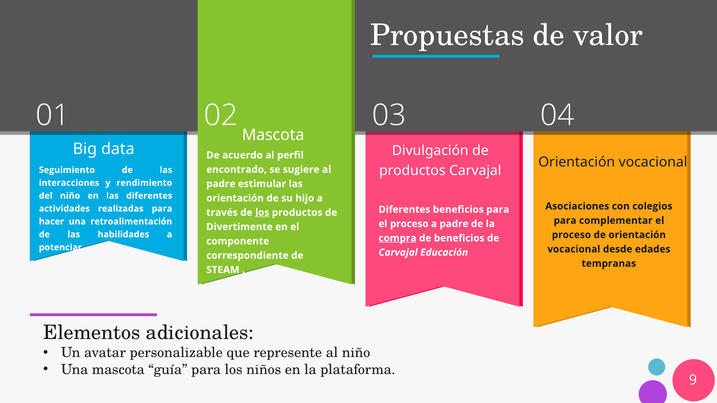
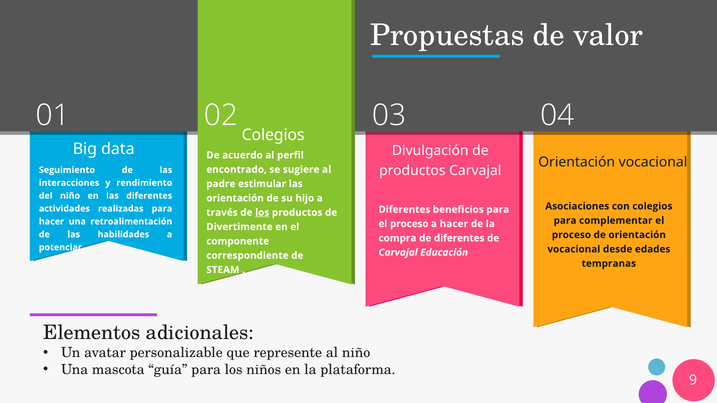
Mascota: Mascota -> Colegios (273, 135)
a padre: padre -> hacer (454, 224)
compra underline: present -> none (398, 238)
de beneficios: beneficios -> diferentes (459, 238)
